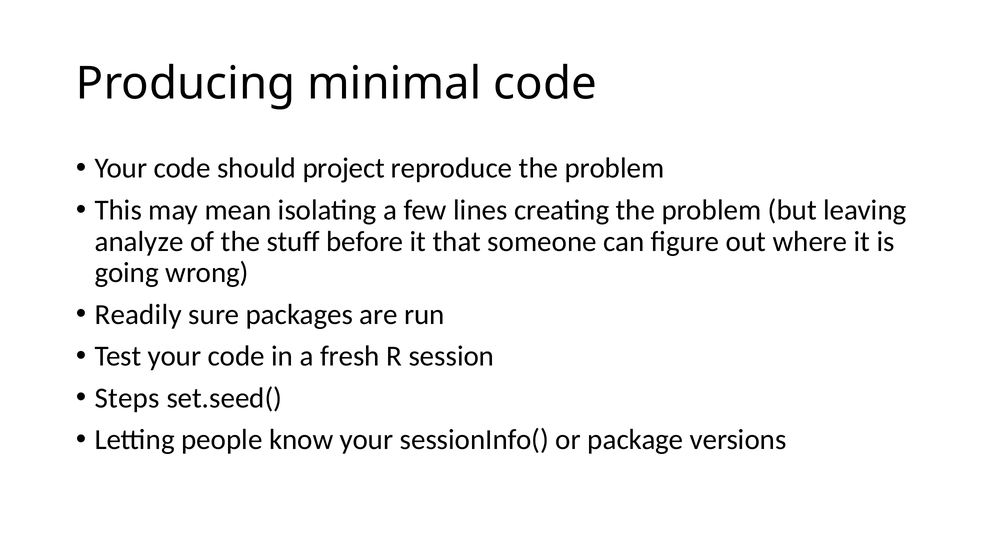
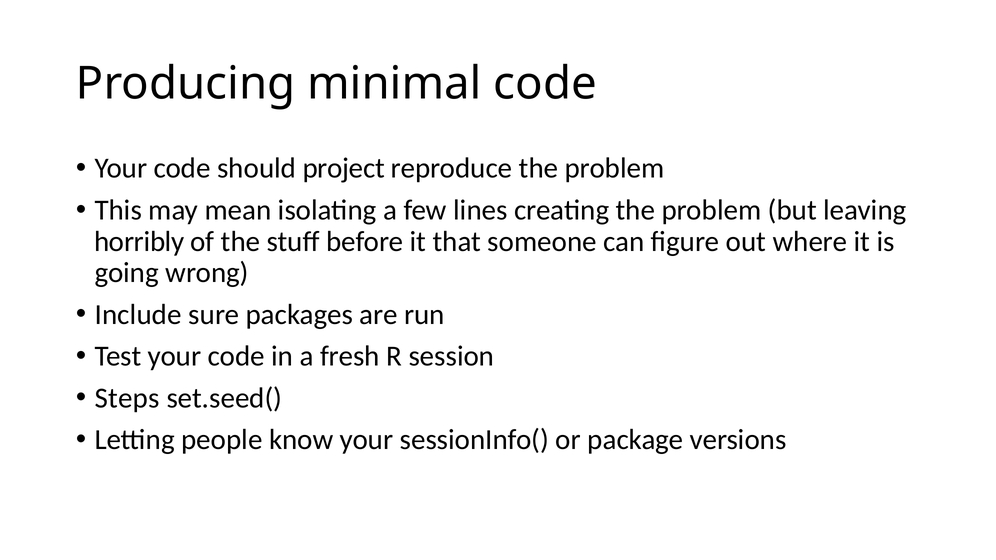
analyze: analyze -> horribly (139, 242)
Readily: Readily -> Include (138, 315)
